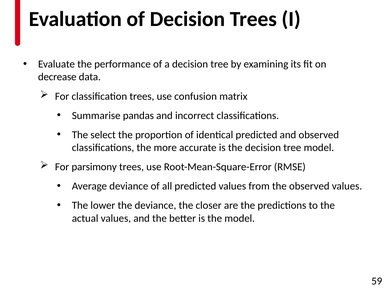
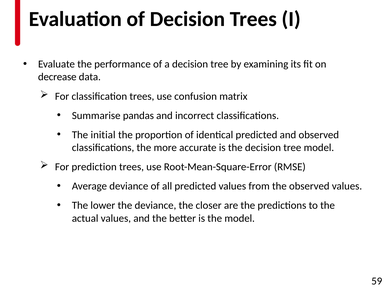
select: select -> initial (103, 135)
parsimony: parsimony -> prediction (94, 167)
